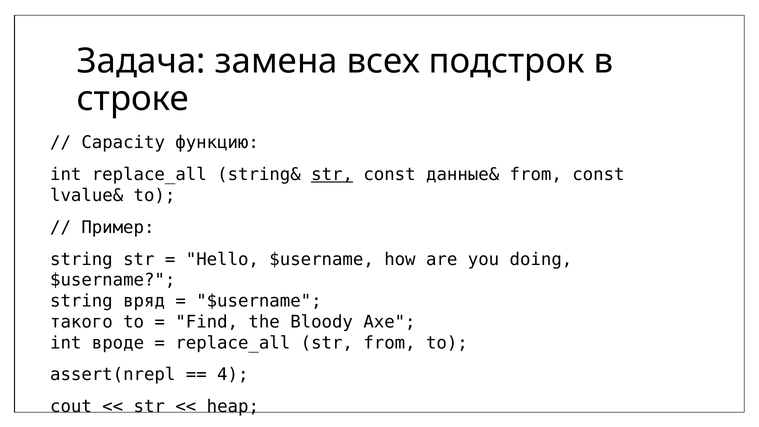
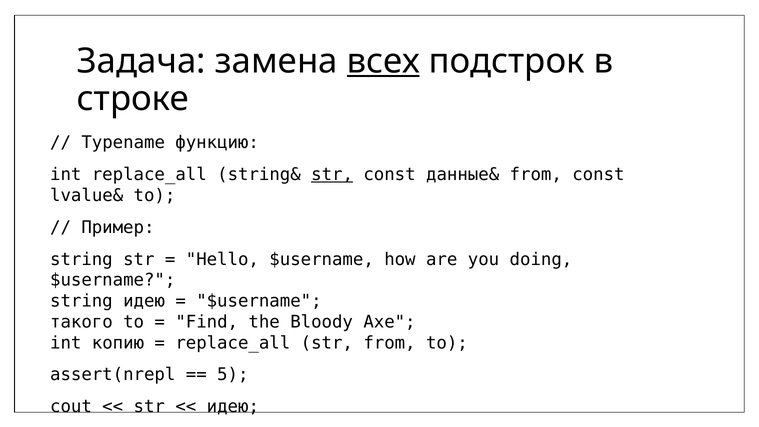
всех underline: none -> present (383, 61)
Capacity: Capacity -> Typename (123, 143)
string вряд: вряд -> идею (144, 301)
вроде: вроде -> копию (118, 343)
4: 4 -> 5 (233, 375)
heap: heap -> идею (233, 407)
